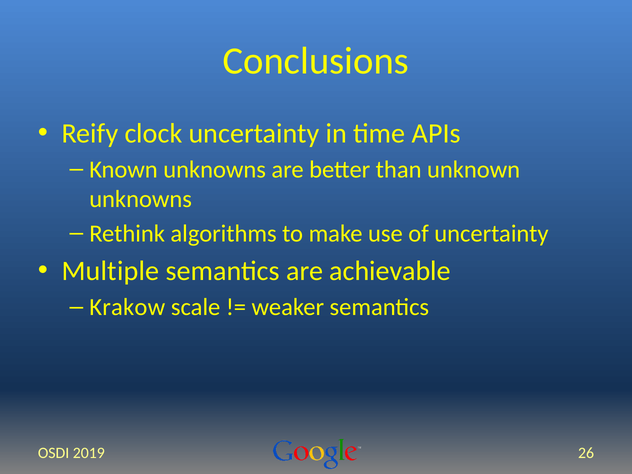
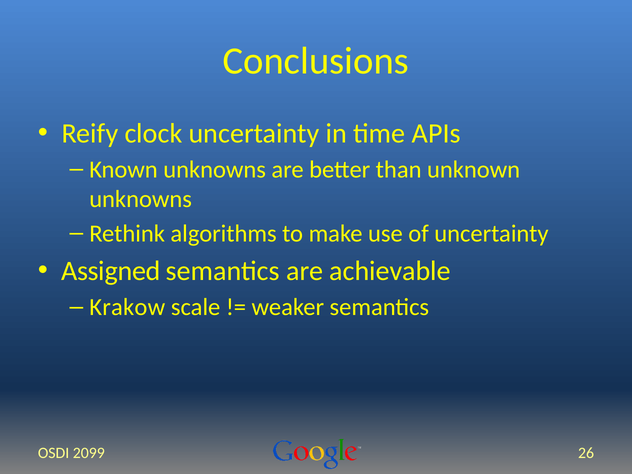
Multiple: Multiple -> Assigned (111, 271)
2019: 2019 -> 2099 (89, 453)
